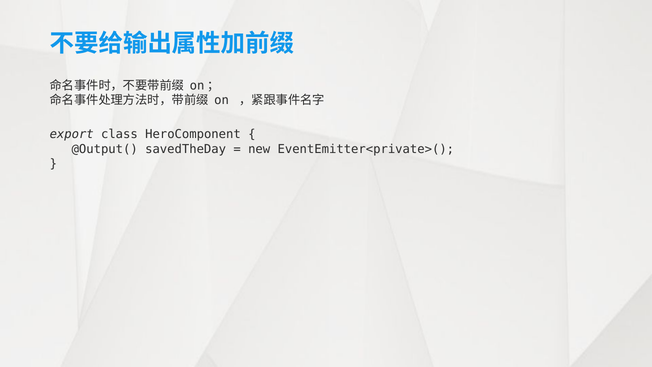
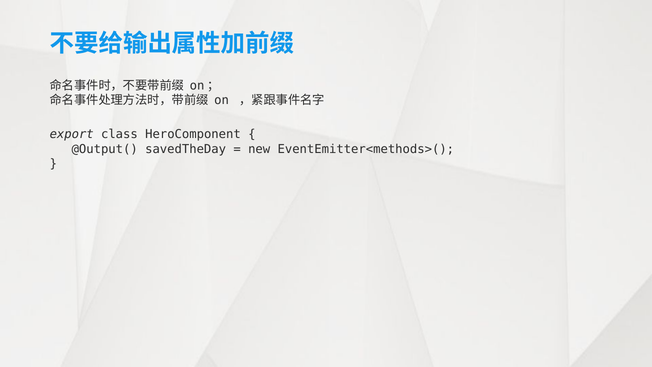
EventEmitter<private>(: EventEmitter<private>( -> EventEmitter<methods>( (366, 149)
